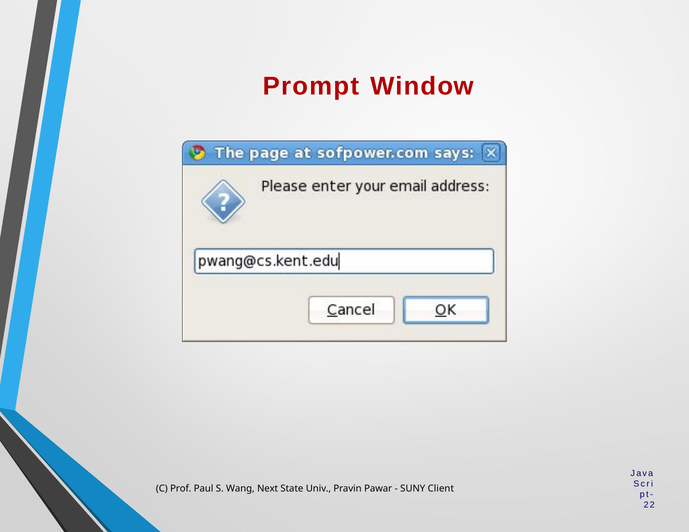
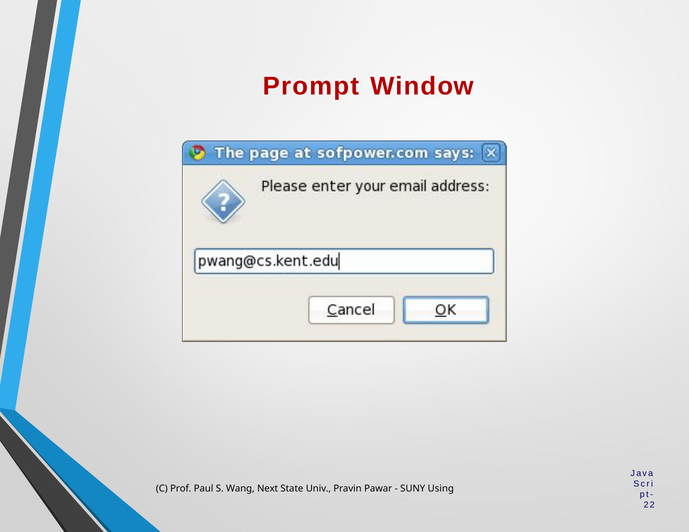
Client: Client -> Using (441, 489)
